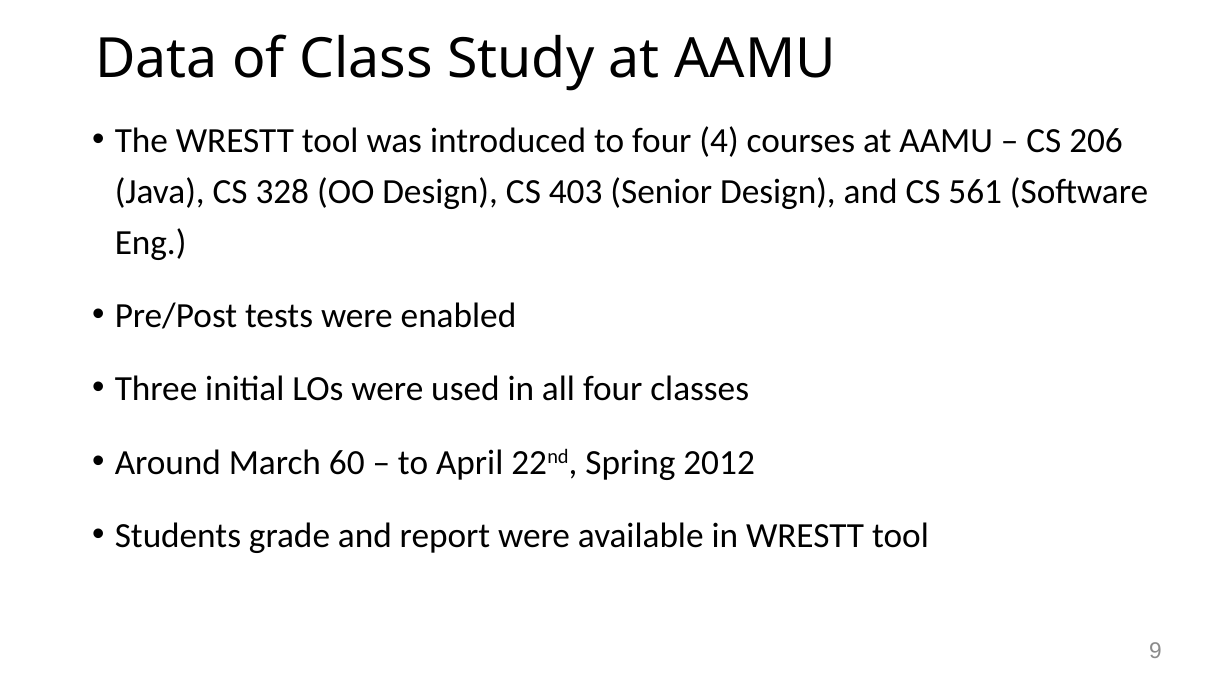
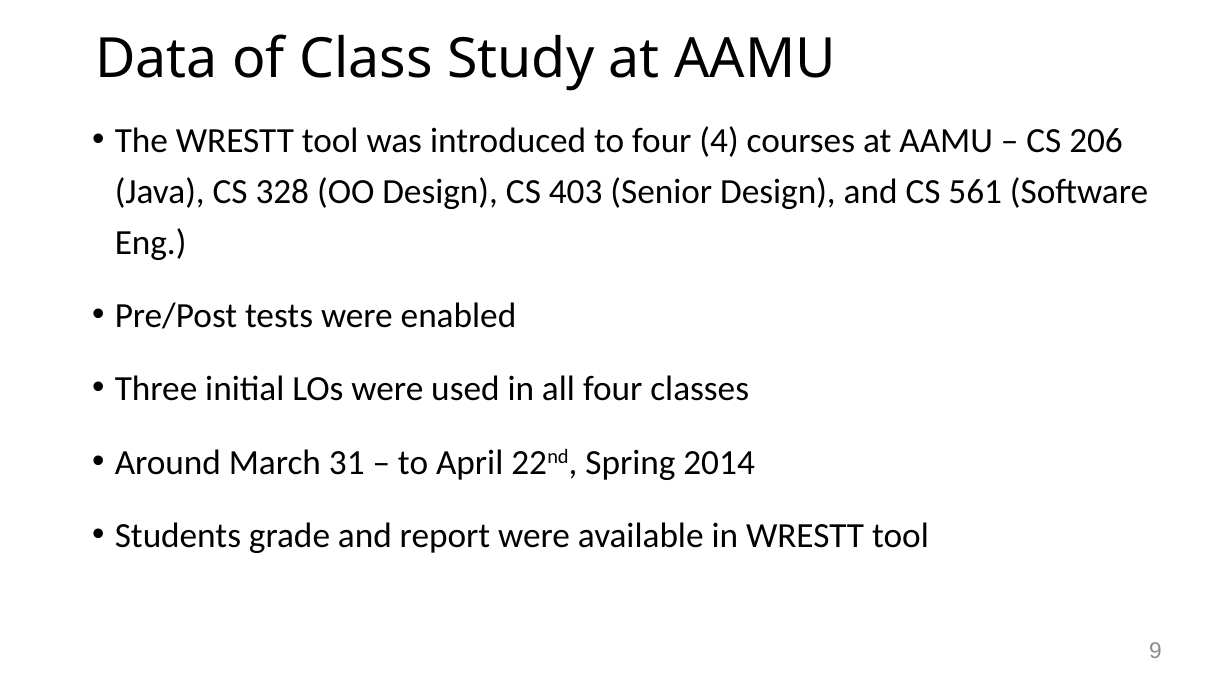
60: 60 -> 31 (347, 462)
2012: 2012 -> 2014 (719, 462)
